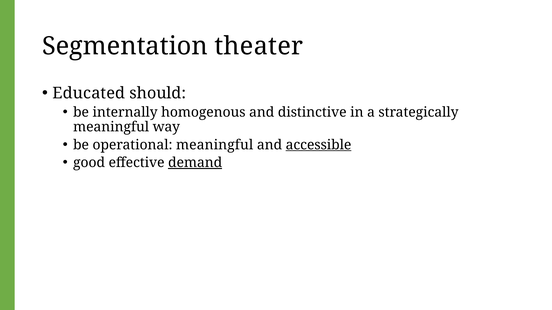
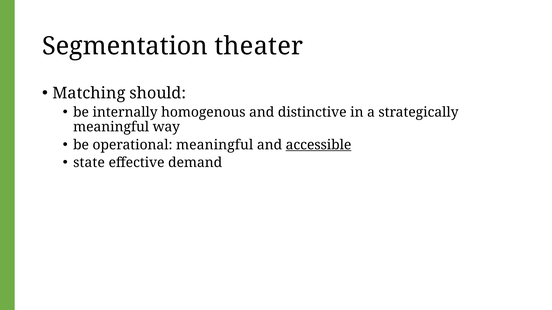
Educated: Educated -> Matching (89, 93)
good: good -> state (89, 163)
demand underline: present -> none (195, 163)
